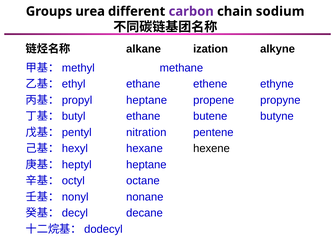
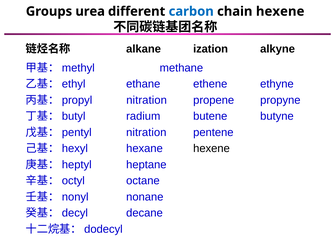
carbon colour: purple -> blue (191, 11)
chain sodium: sodium -> hexene (280, 11)
heptane: heptane -> nitration (147, 100)
ethane: ethane -> radium (143, 116)
